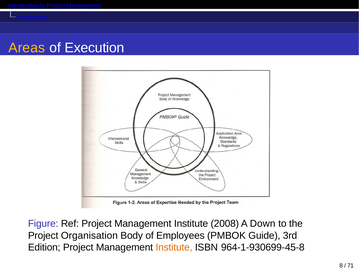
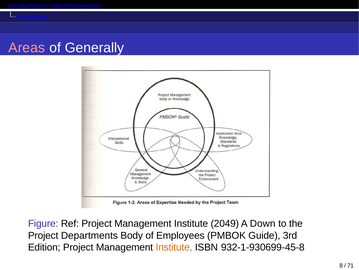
Areas colour: yellow -> pink (27, 48)
Execution: Execution -> Generally (95, 48)
2008: 2008 -> 2049 (225, 223)
Organisation: Organisation -> Departments (89, 235)
964-1-930699-45-8: 964-1-930699-45-8 -> 932-1-930699-45-8 (263, 247)
